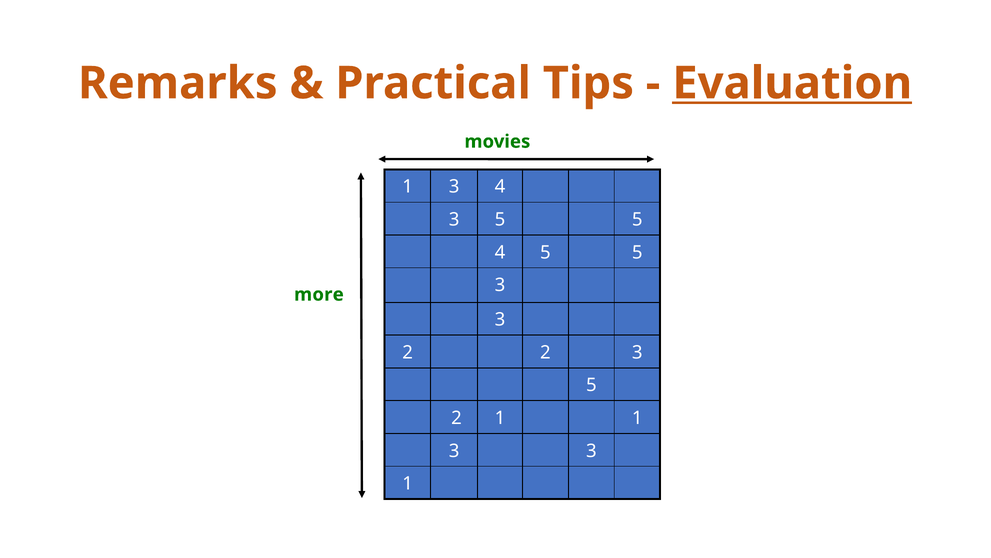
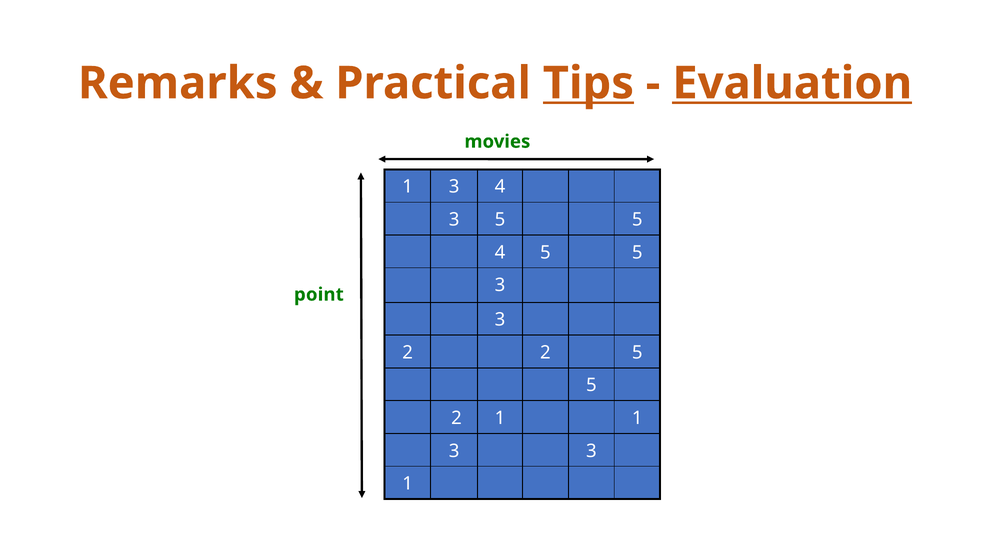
Tips underline: none -> present (588, 83)
more: more -> point (319, 294)
2 3: 3 -> 5 (637, 352)
